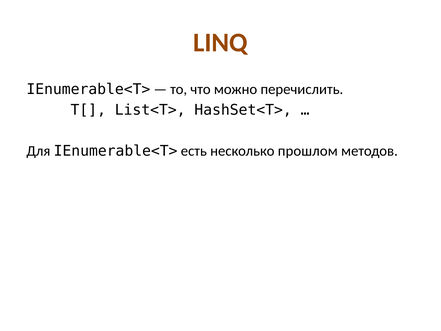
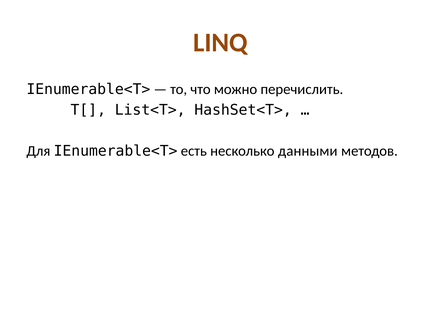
прошлом: прошлом -> данными (308, 151)
